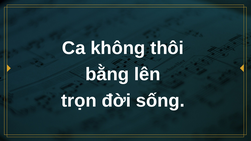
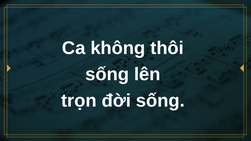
bằng: bằng -> sống (107, 74)
